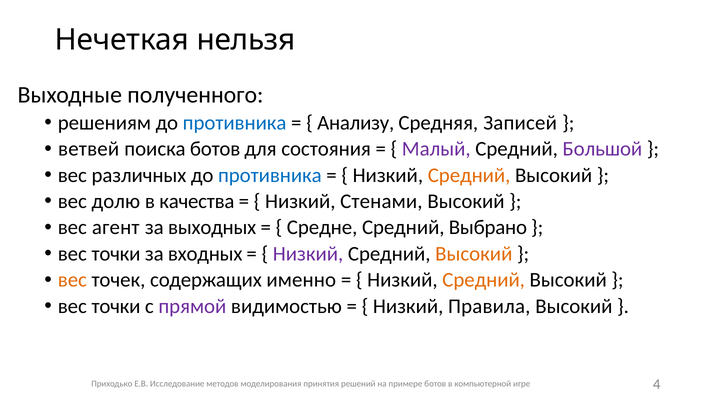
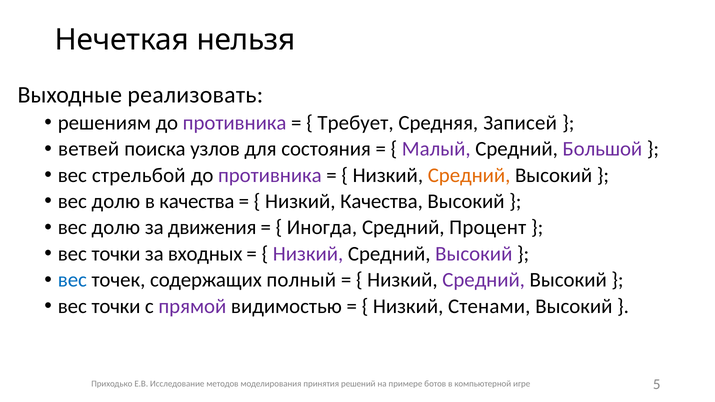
полученного: полученного -> реализовать (195, 95)
противника colour: blue -> purple (235, 123)
Анализу: Анализу -> Требует (356, 123)
поиска ботов: ботов -> узлов (215, 149)
различных: различных -> стрельбой (139, 175)
противника colour: blue -> purple (270, 175)
Низкий Стенами: Стенами -> Качества (382, 201)
агент: агент -> долю (116, 228)
выходных: выходных -> движения (212, 228)
Средне: Средне -> Иногда (322, 228)
Выбрано: Выбрано -> Процент (488, 228)
Высокий colour: orange -> purple (474, 254)
вес colour: orange -> blue (72, 280)
именно: именно -> полный (301, 280)
Средний colour: orange -> purple (484, 280)
Правила: Правила -> Стенами (489, 306)
4: 4 -> 5 (657, 384)
